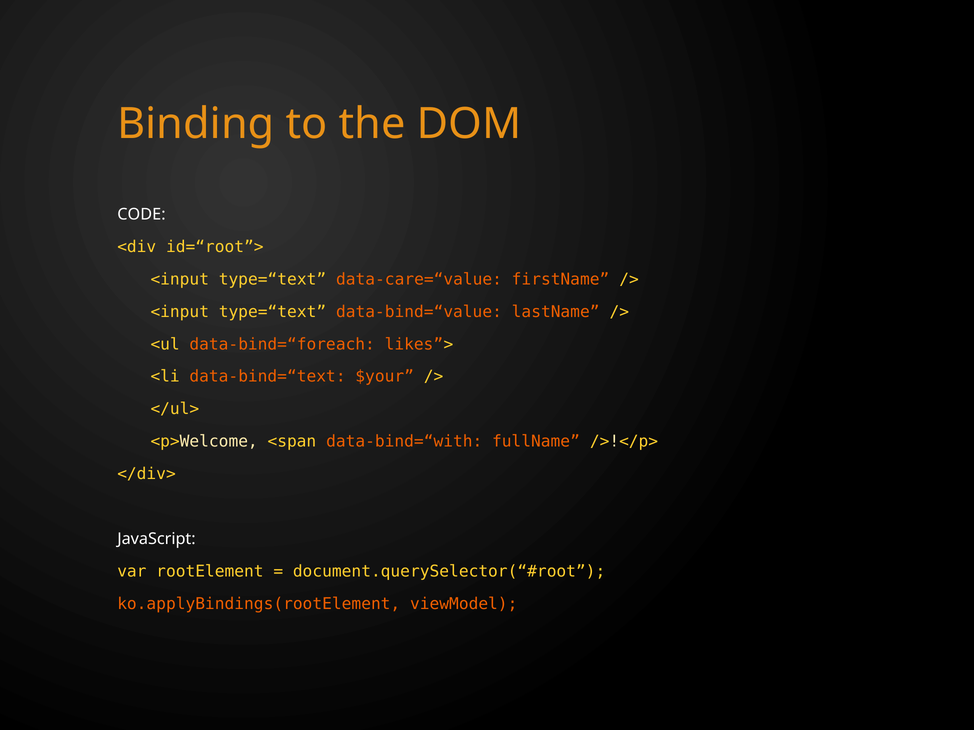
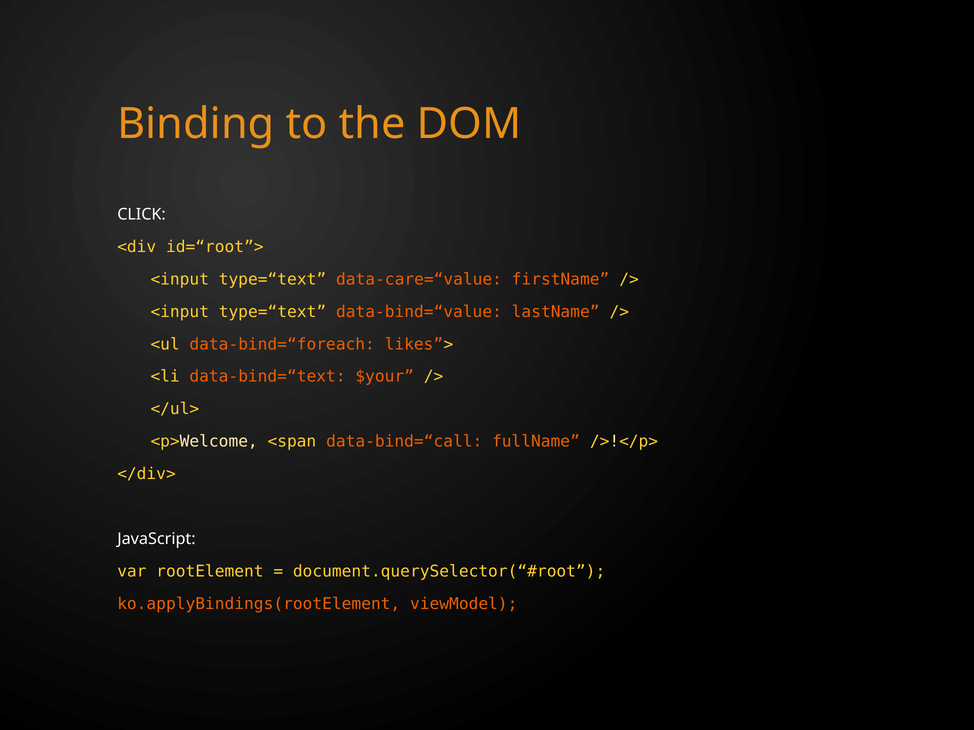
CODE: CODE -> CLICK (142, 214)
data-bind=“with: data-bind=“with -> data-bind=“call (404, 442)
